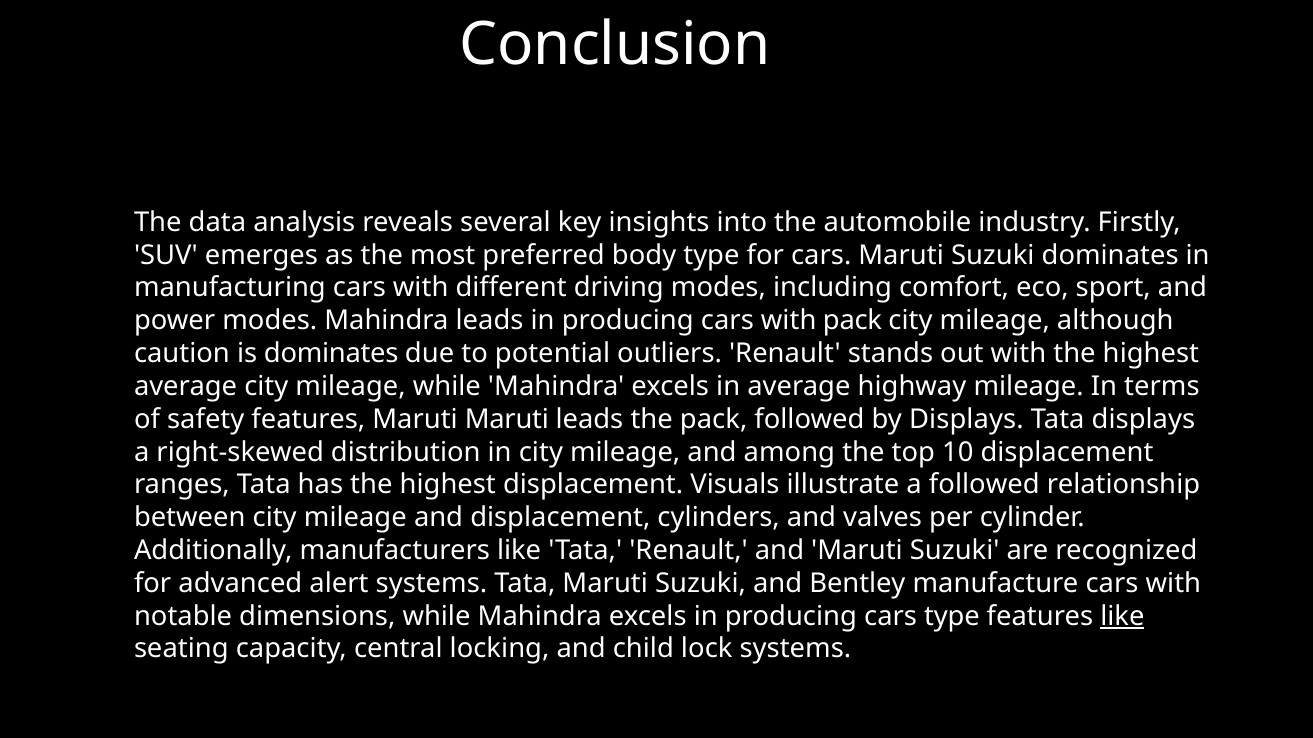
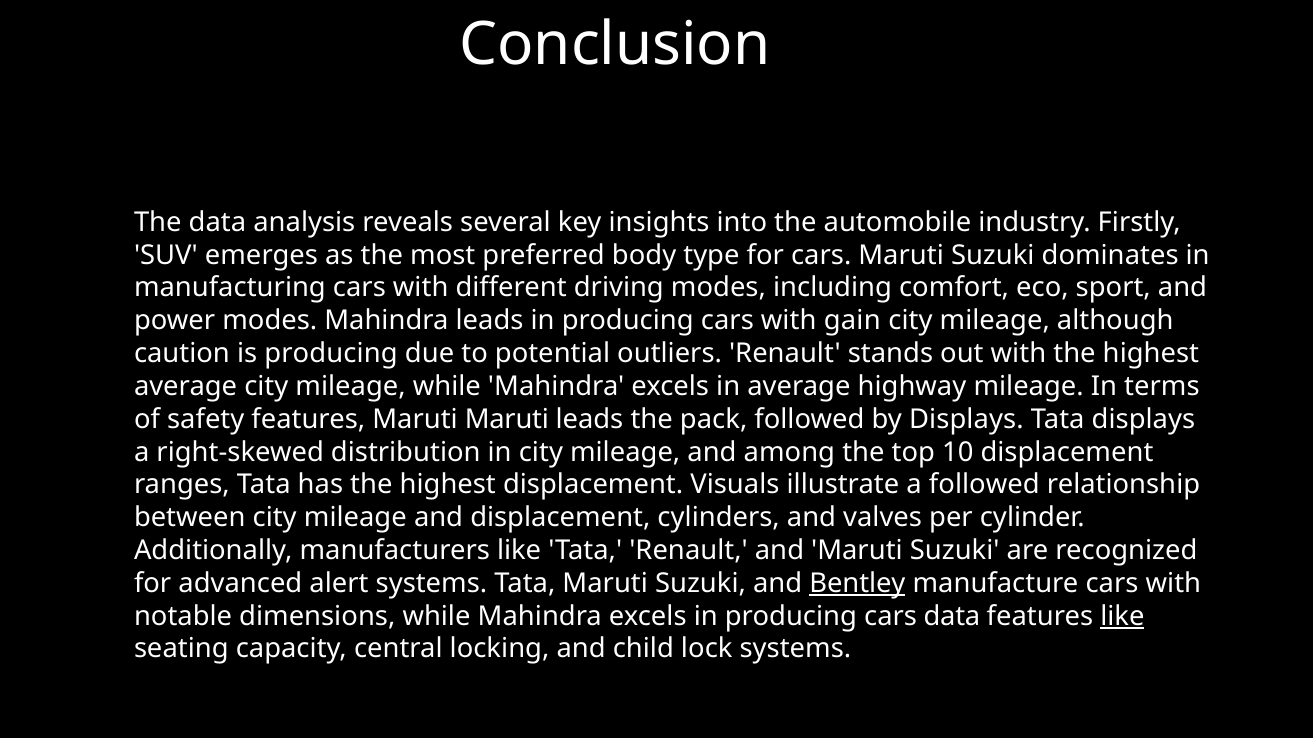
with pack: pack -> gain (852, 321)
is dominates: dominates -> producing (331, 354)
Bentley underline: none -> present (857, 584)
cars type: type -> data (952, 617)
